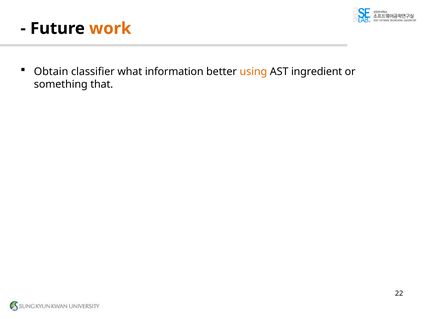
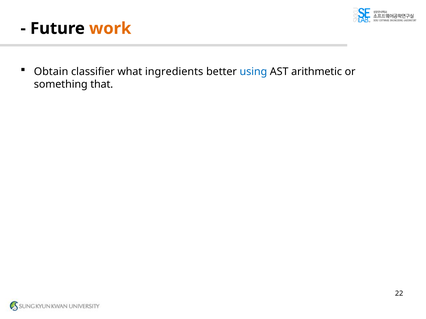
information: information -> ingredients (174, 72)
using colour: orange -> blue (253, 72)
ingredient: ingredient -> arithmetic (317, 72)
